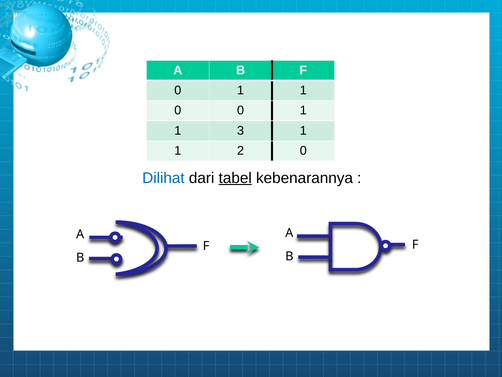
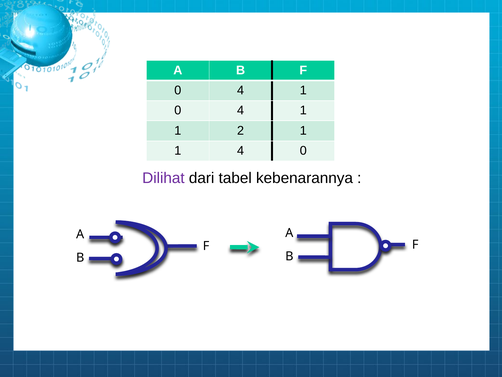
1: 1 -> 4 (241, 90)
0: 0 -> 4 (241, 110)
3: 3 -> 2 (241, 130)
1 2: 2 -> 4 (241, 150)
Dilihat colour: blue -> purple (163, 178)
tabel underline: present -> none (235, 178)
